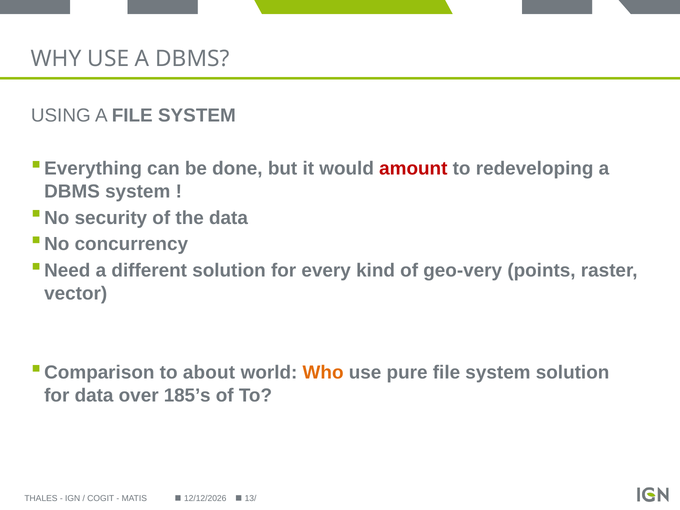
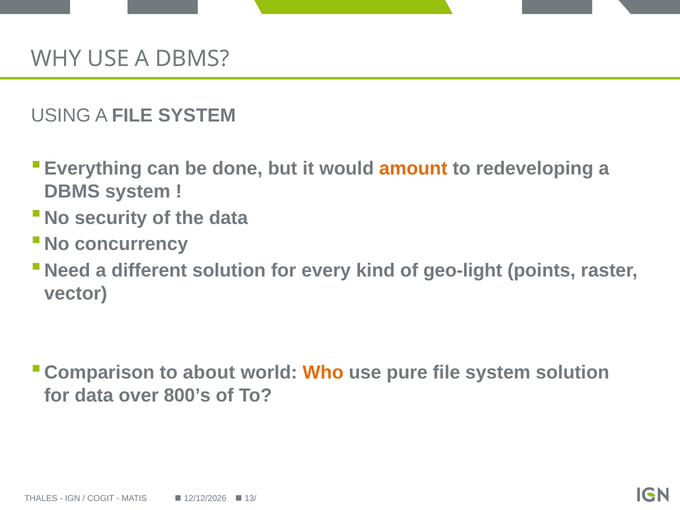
amount colour: red -> orange (413, 169)
geo-very: geo-very -> geo-light (463, 271)
185’s: 185’s -> 800’s (187, 395)
